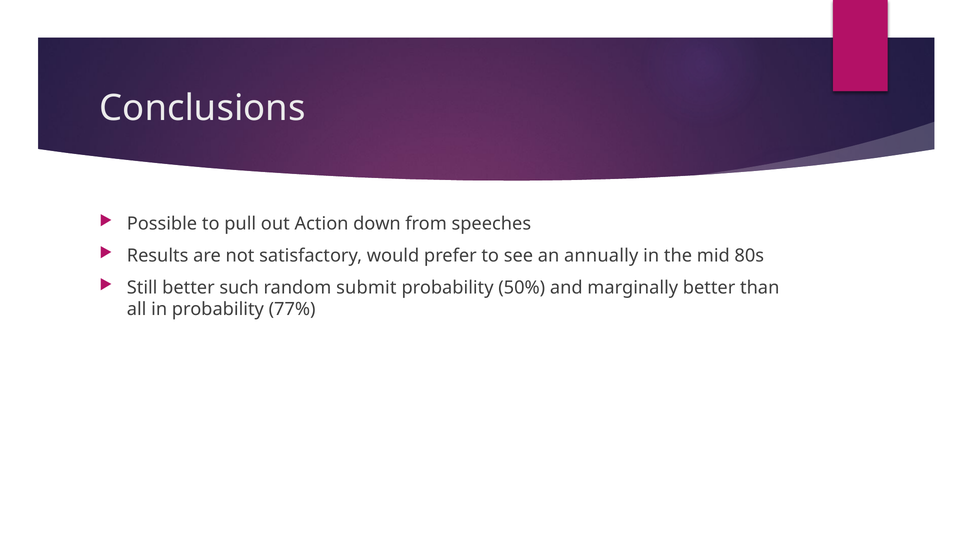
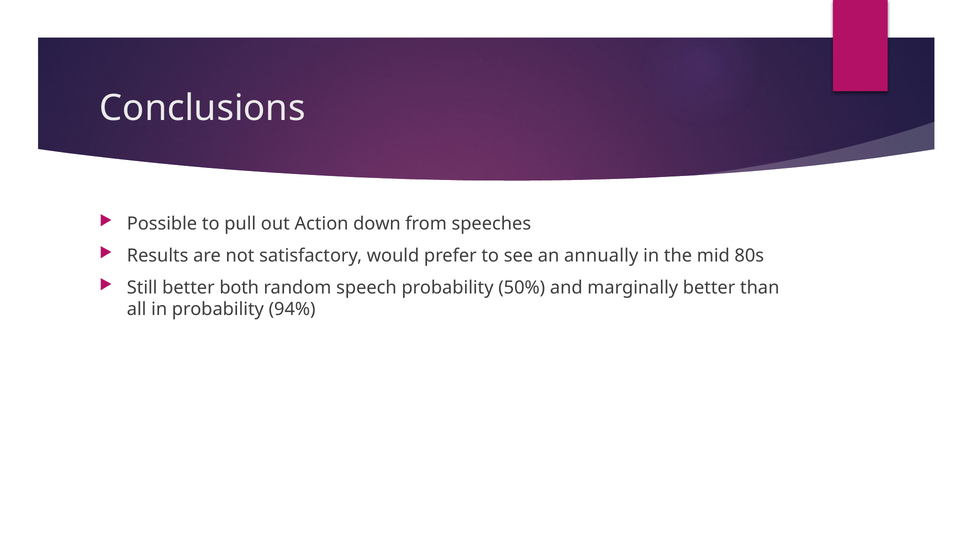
such: such -> both (239, 288)
submit: submit -> speech (366, 288)
77%: 77% -> 94% (292, 310)
